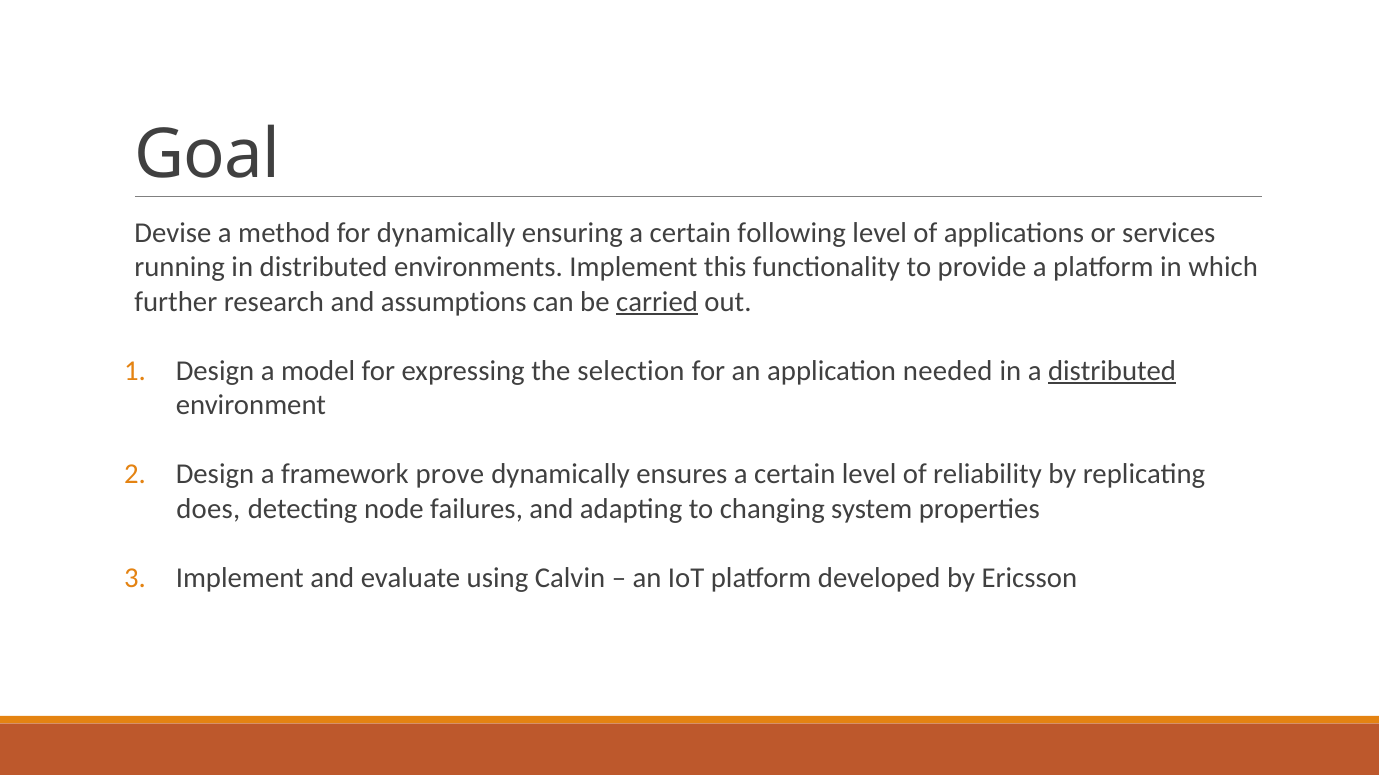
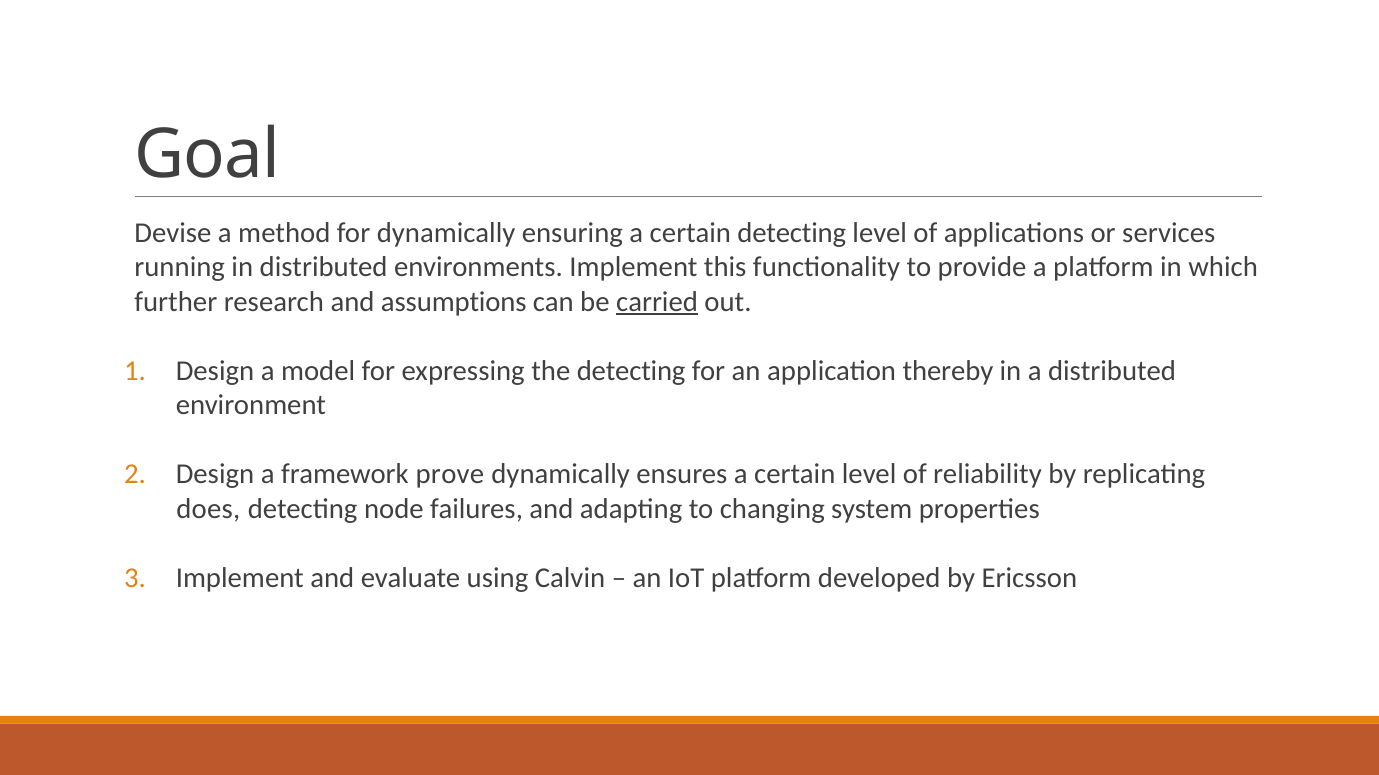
certain following: following -> detecting (792, 233)
the selection: selection -> detecting (631, 371)
needed: needed -> thereby (948, 371)
distributed underline: present -> none (1112, 371)
